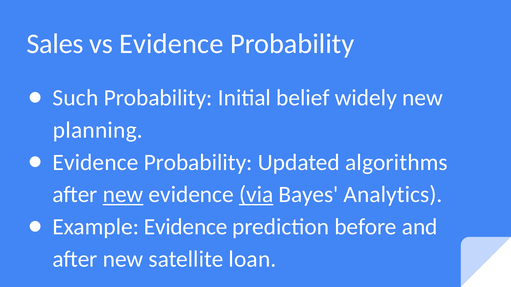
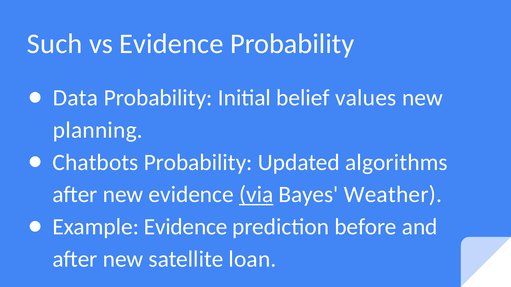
Sales: Sales -> Such (55, 44)
Such: Such -> Data (75, 98)
widely: widely -> values (366, 98)
Evidence: Evidence -> Chatbots (95, 163)
new underline: present -> none (123, 195)
Analytics: Analytics -> Weather (393, 195)
